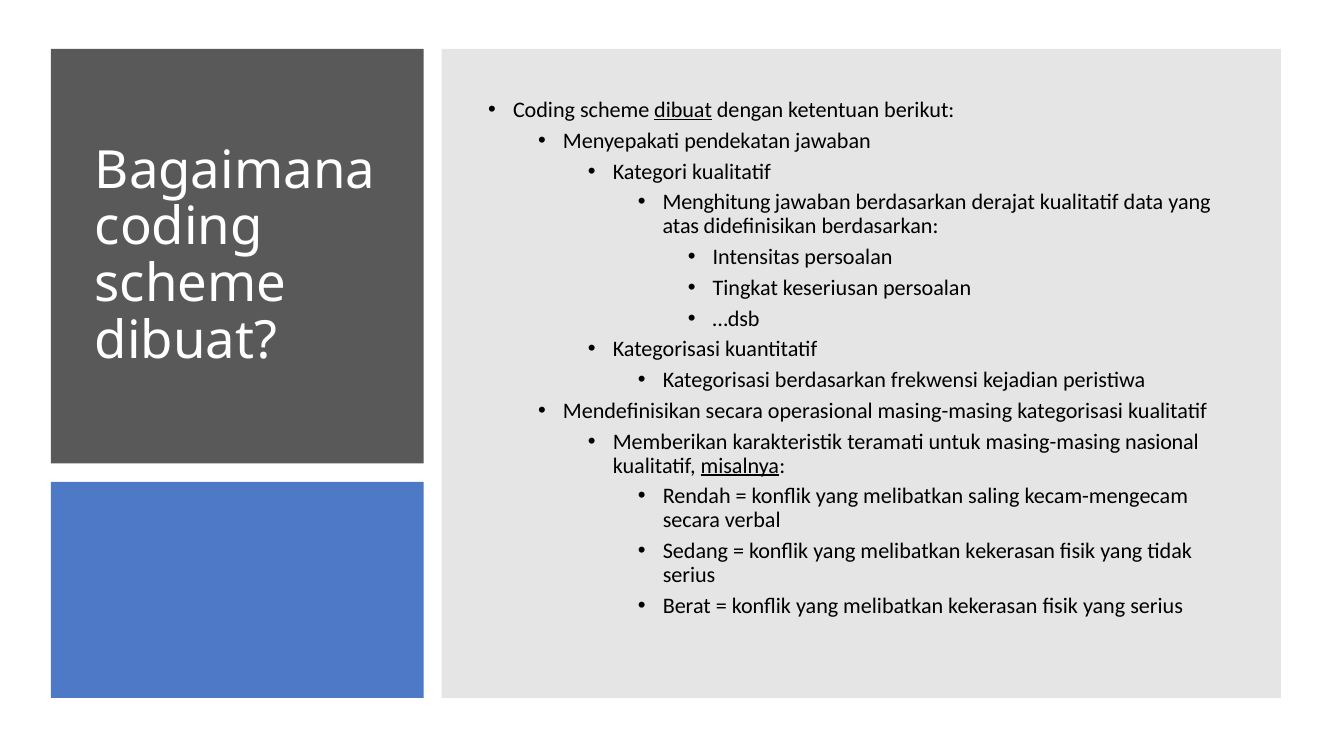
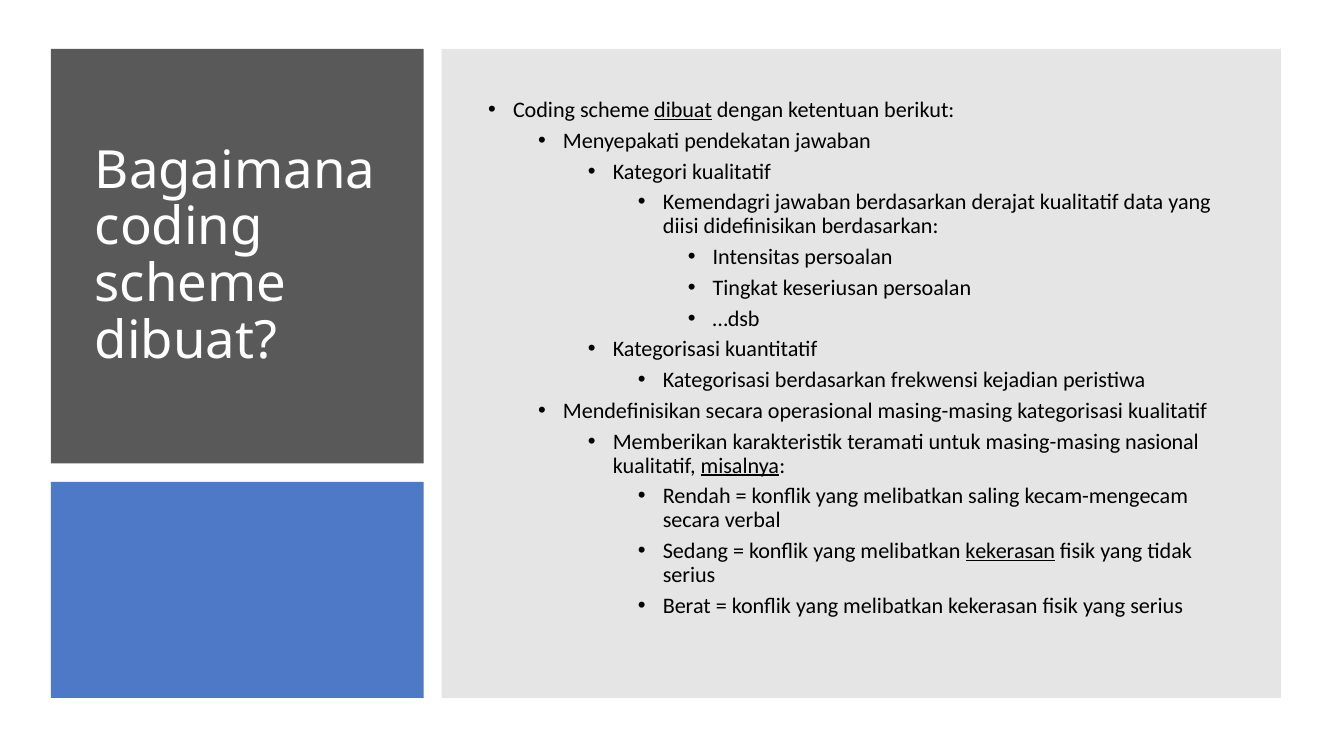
Menghitung: Menghitung -> Kemendagri (716, 203)
atas: atas -> diisi (681, 227)
kekerasan underline: none -> present (1010, 552)
